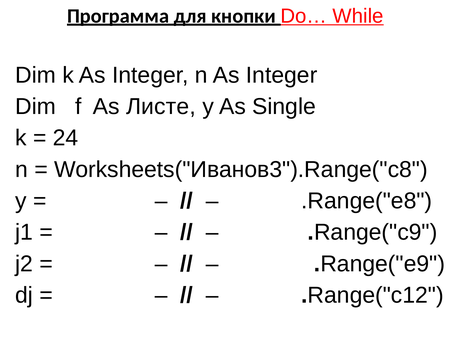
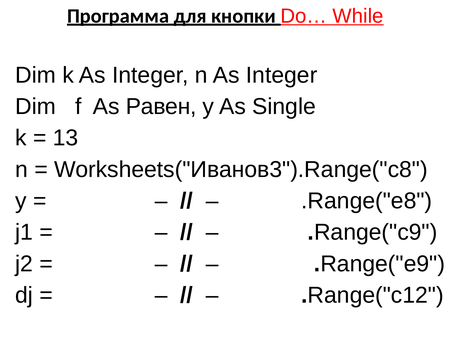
Листе: Листе -> Равен (161, 106)
24: 24 -> 13 (66, 138)
